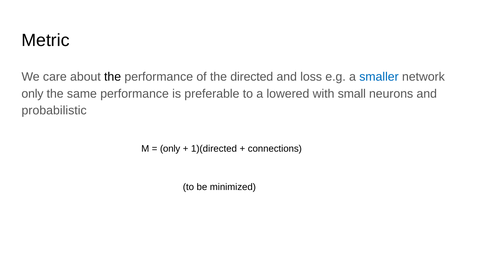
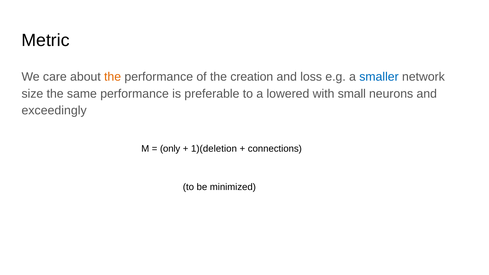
the colour: black -> orange (113, 77)
directed: directed -> creation (252, 77)
only: only -> size (32, 94)
probabilistic: probabilistic -> exceedingly (54, 111)
1)(directed: 1)(directed -> 1)(deletion (214, 149)
